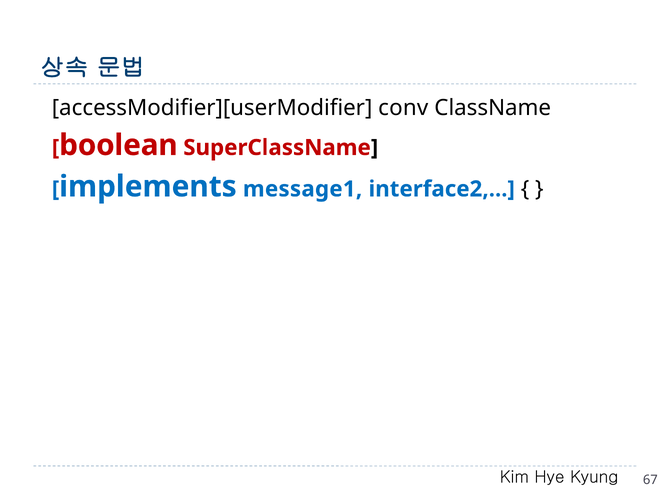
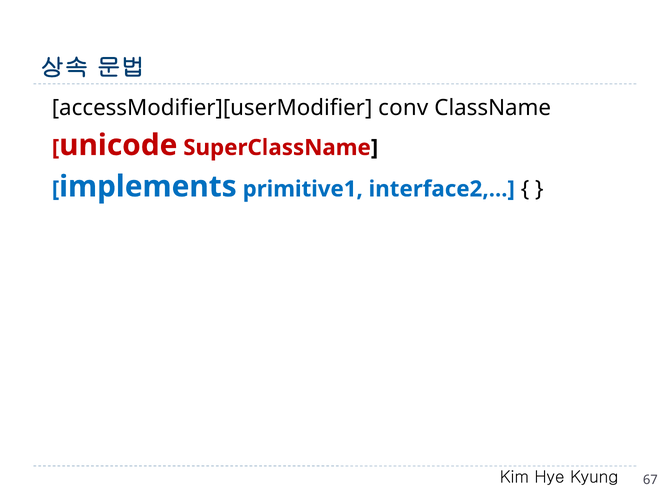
boolean: boolean -> unicode (118, 145)
message1: message1 -> primitive1 (303, 189)
